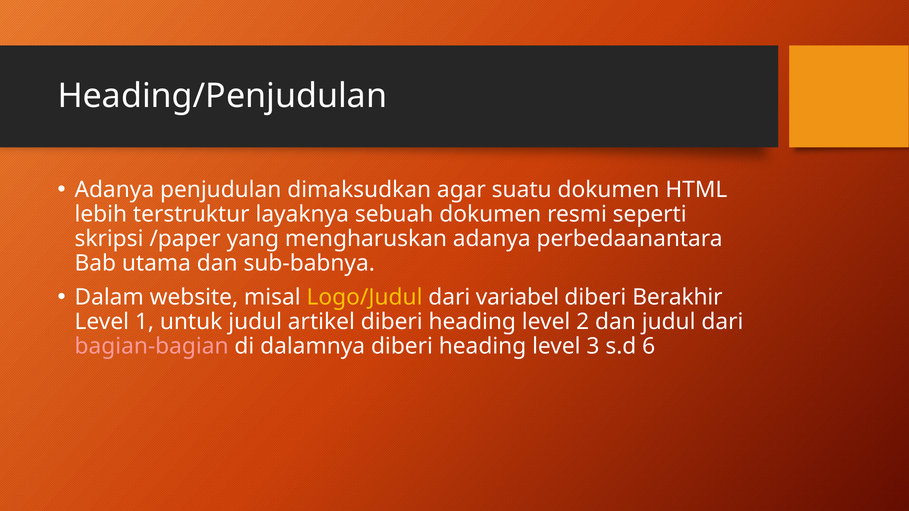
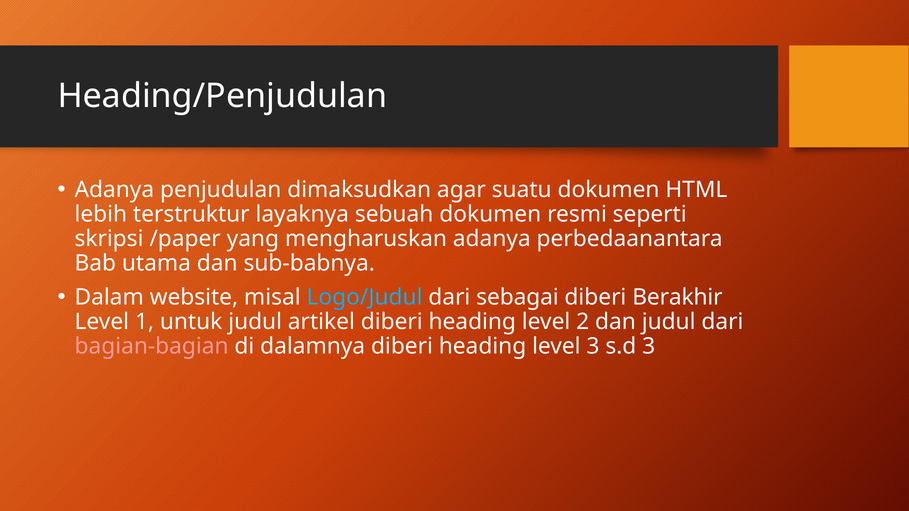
Logo/Judul colour: yellow -> light blue (365, 297)
variabel: variabel -> sebagai (517, 297)
s.d 6: 6 -> 3 (649, 346)
